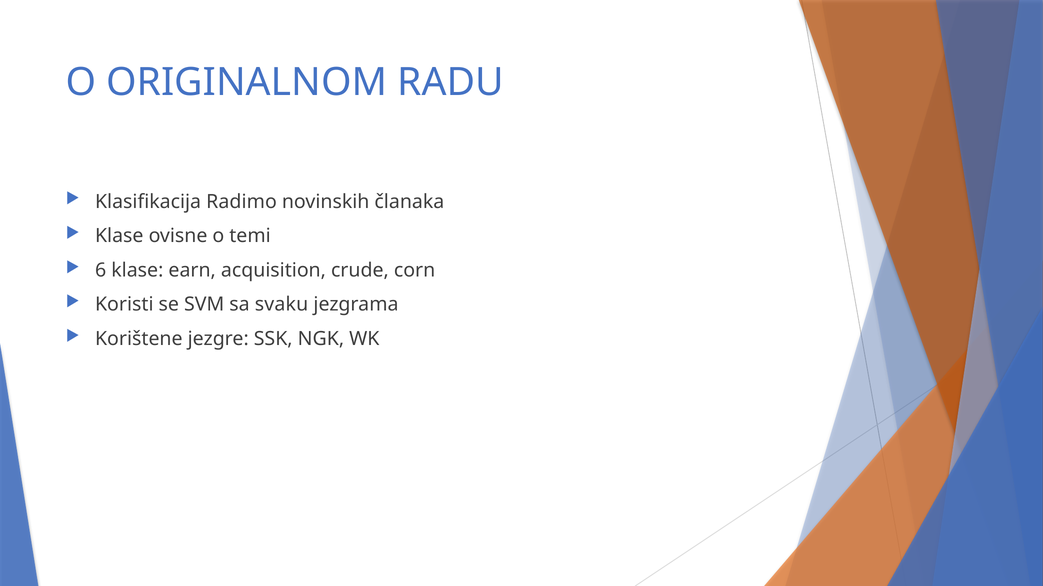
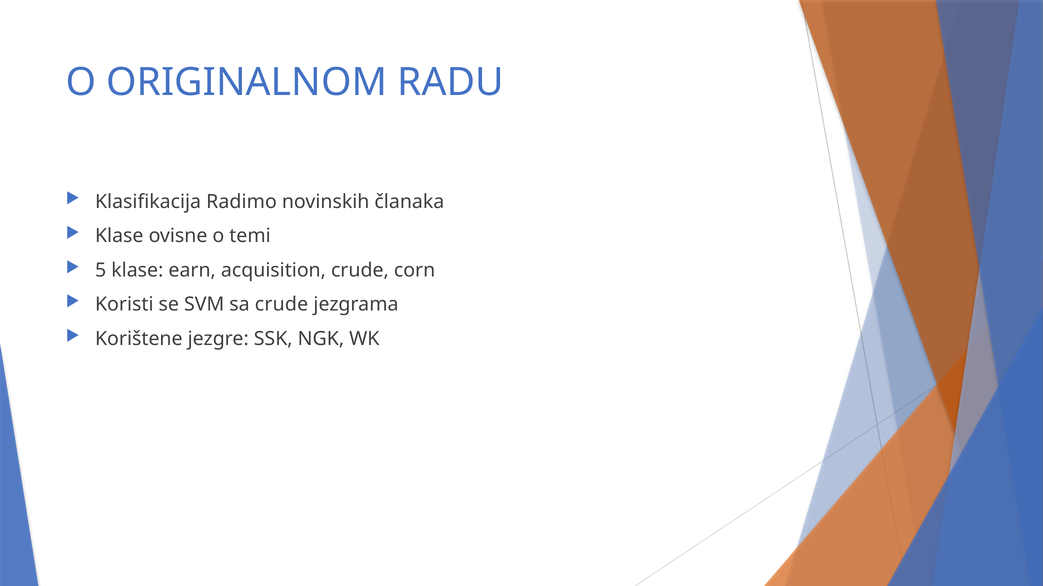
6: 6 -> 5 (101, 271)
sa svaku: svaku -> crude (282, 305)
